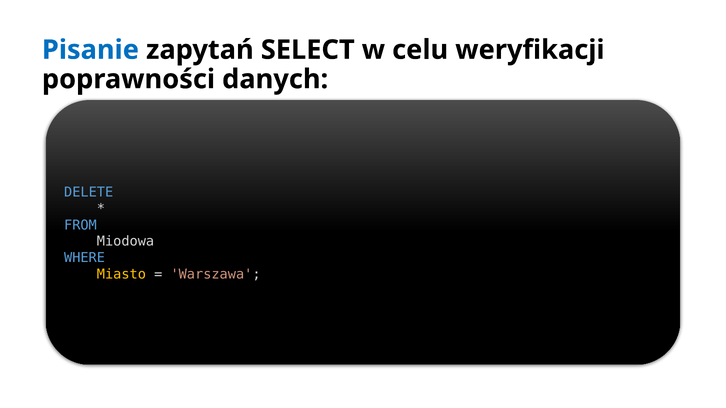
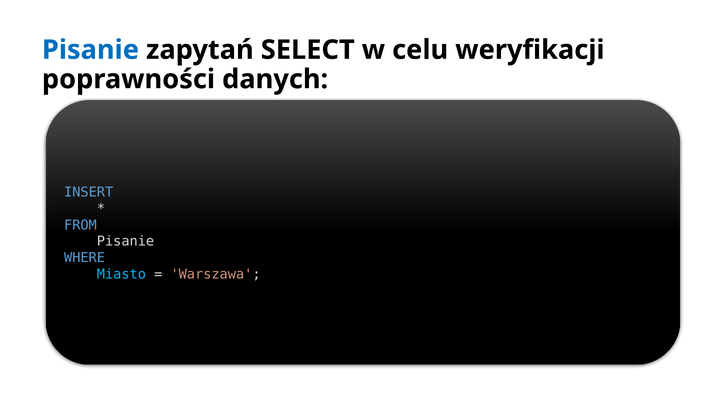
DELETE: DELETE -> INSERT (89, 193)
Miodowa: Miodowa -> Pisanie (125, 242)
Miasto colour: yellow -> light blue (121, 274)
